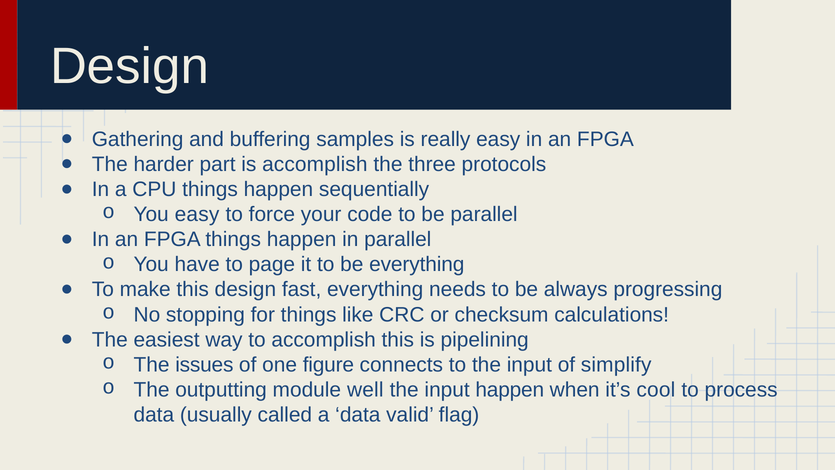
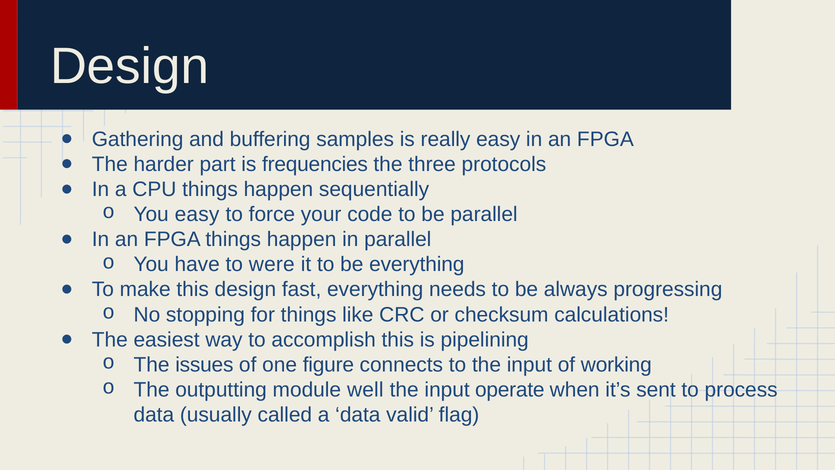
is accomplish: accomplish -> frequencies (315, 164)
page: page -> were (272, 264)
simplify: simplify -> working (616, 365)
input happen: happen -> operate (510, 390)
cool: cool -> sent (656, 390)
